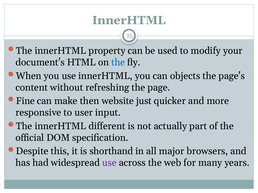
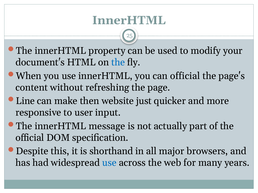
can objects: objects -> official (185, 76)
Fine: Fine -> Line (25, 101)
different: different -> message (107, 126)
use colour: purple -> blue (109, 163)
